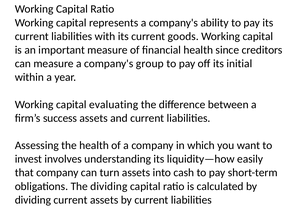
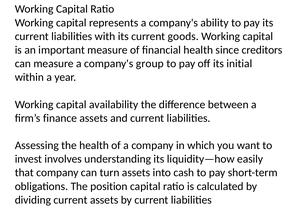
evaluating: evaluating -> availability (114, 105)
success: success -> finance (60, 119)
The dividing: dividing -> position (109, 187)
